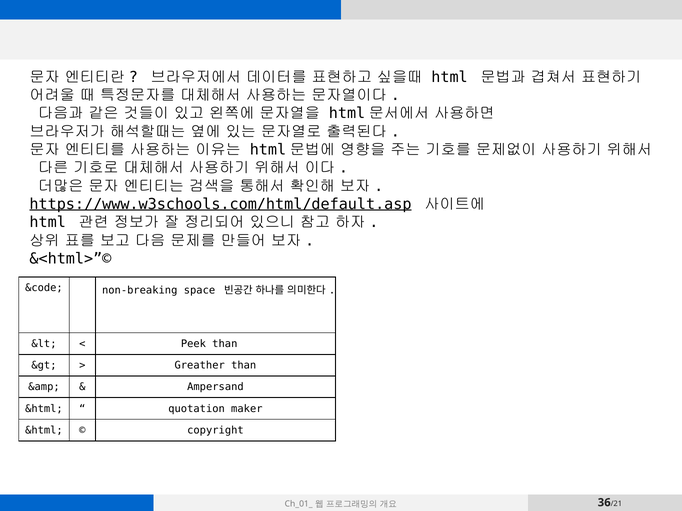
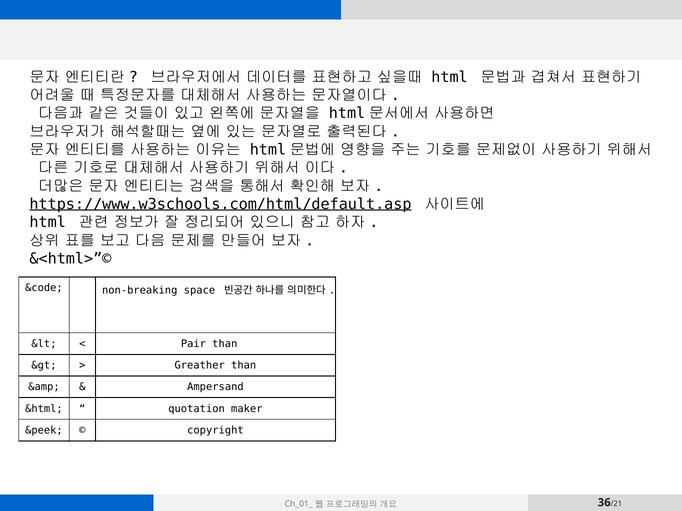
Peek: Peek -> Pair (193, 344)
&html: &html -> &peek (44, 431)
